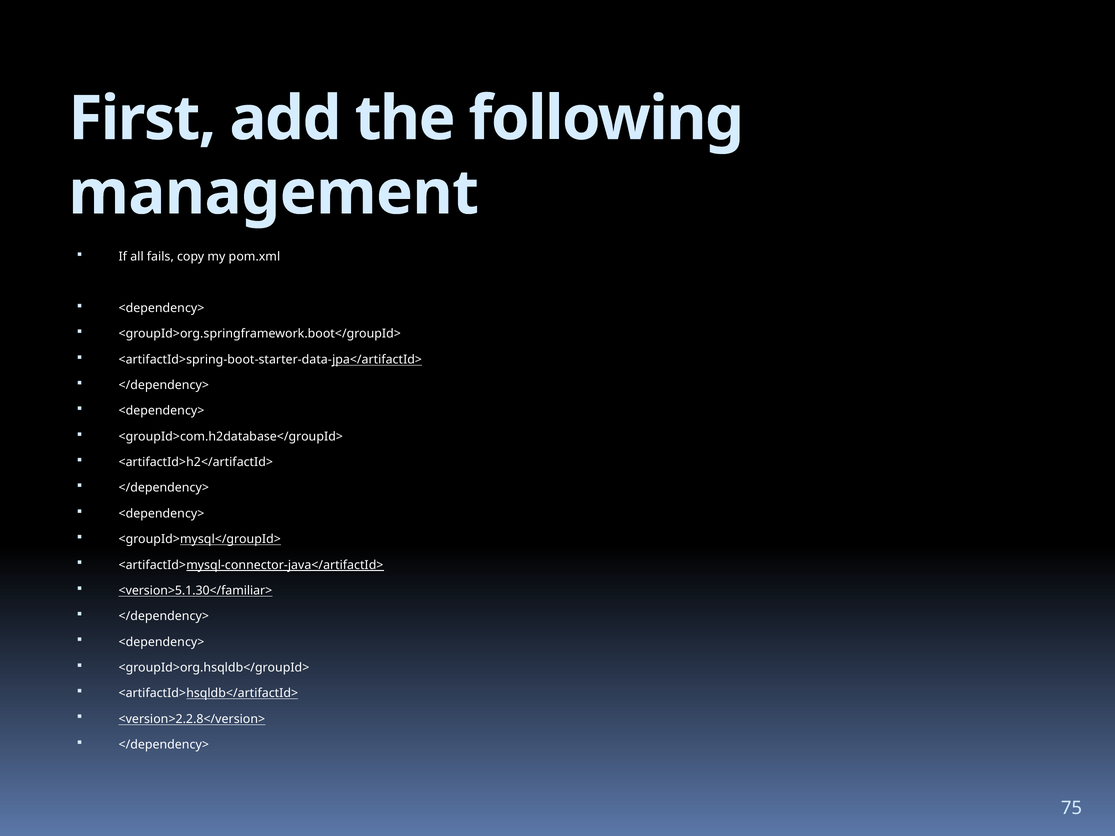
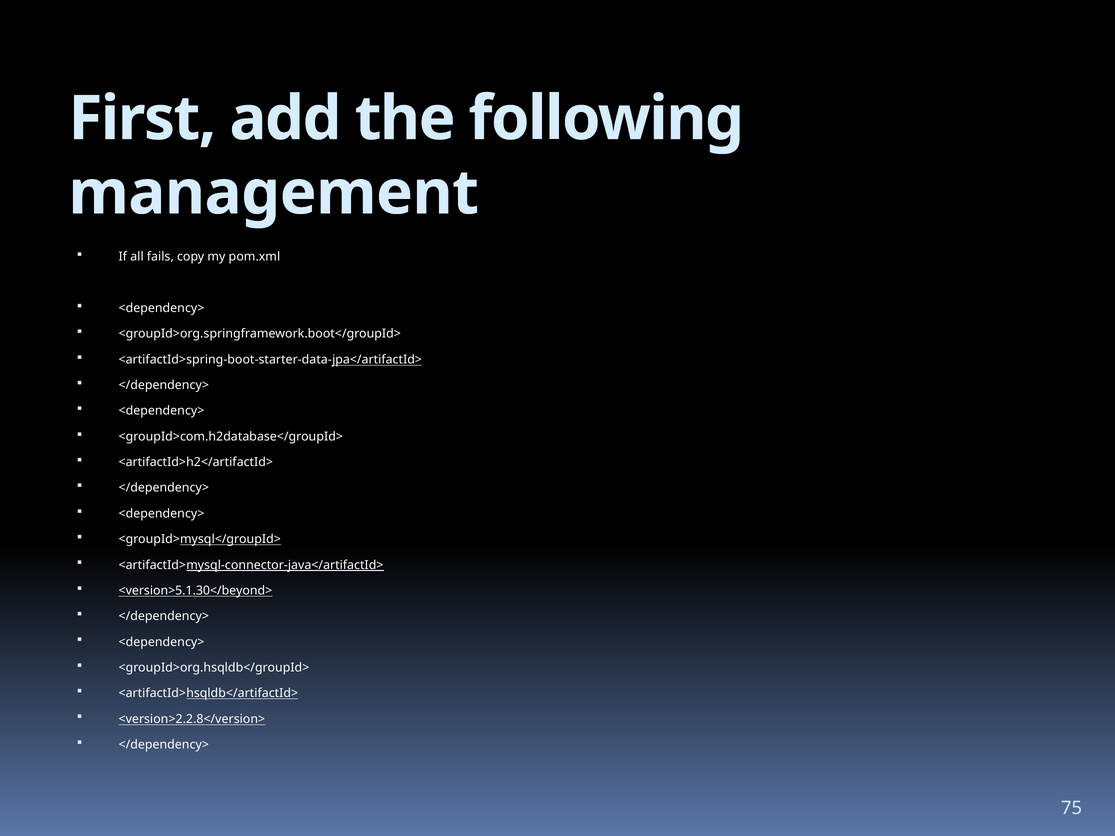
<version>5.1.30</familiar>: <version>5.1.30</familiar> -> <version>5.1.30</beyond> (195, 591)
